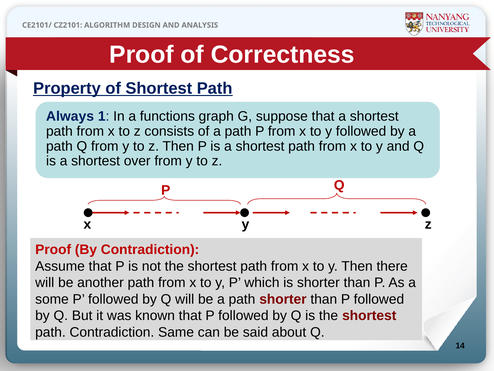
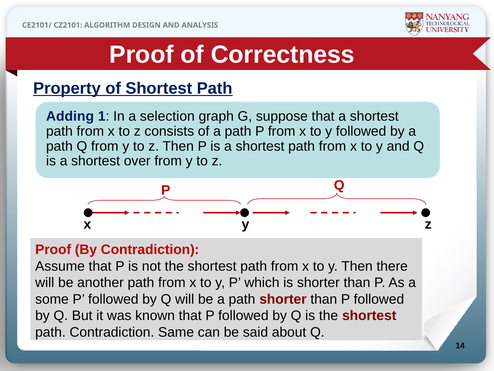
Always: Always -> Adding (70, 116)
functions: functions -> selection (167, 116)
